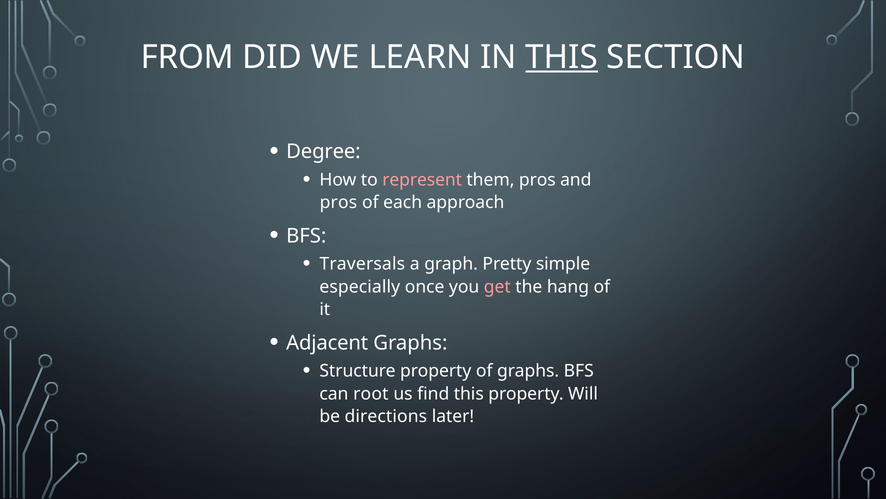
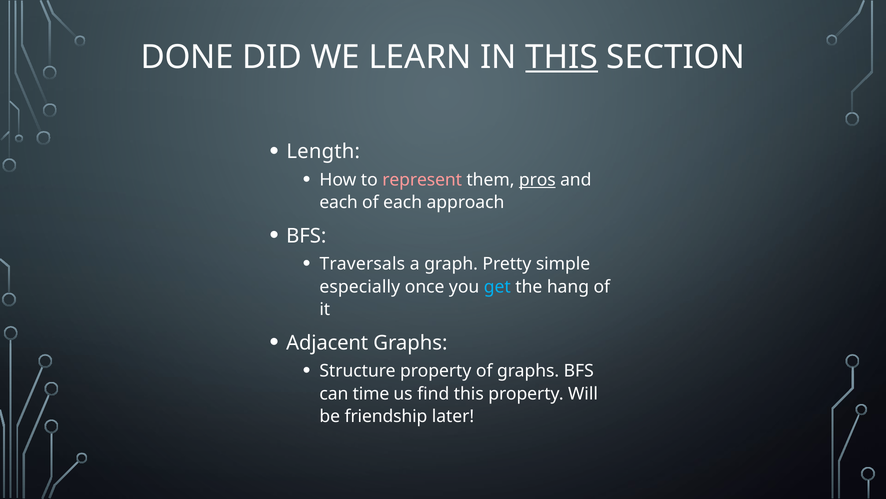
FROM: FROM -> DONE (187, 57)
Degree: Degree -> Length (323, 151)
pros underline: none -> present (537, 180)
pros: pros -> each (339, 202)
get colour: pink -> light blue (497, 287)
root: root -> time (371, 393)
directions: directions -> friendship (386, 416)
